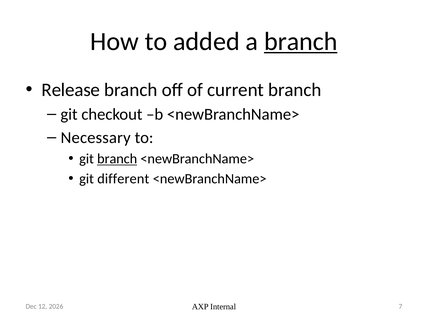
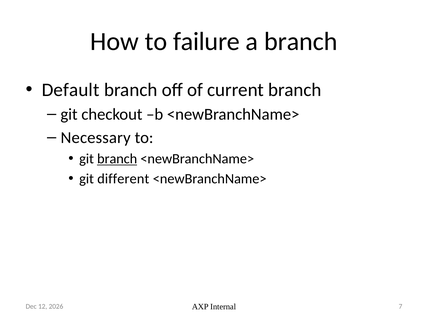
added: added -> failure (207, 41)
branch underline: present -> none (301, 41)
Release: Release -> Default (71, 90)
